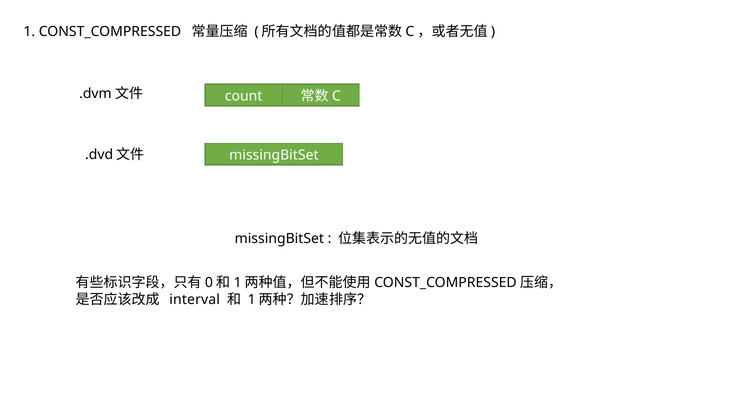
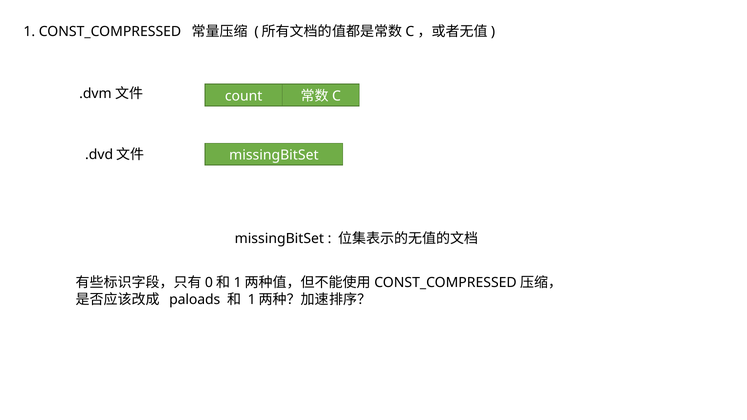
interval: interval -> paloads (195, 300)
